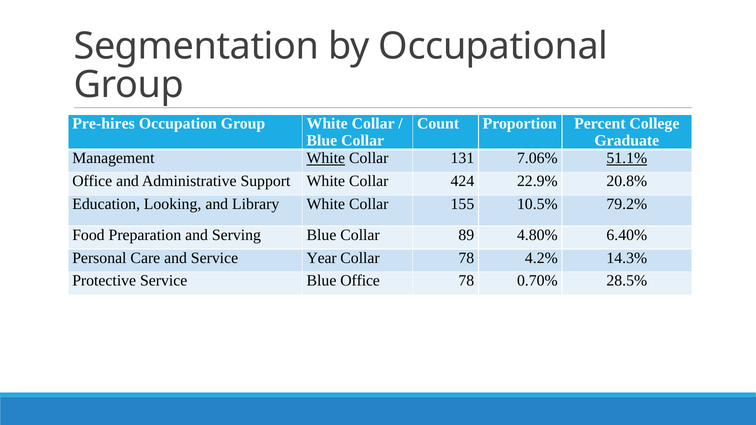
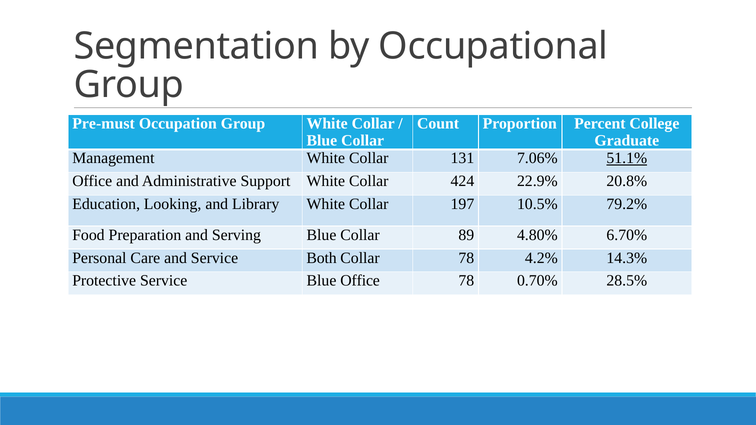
Pre-hires: Pre-hires -> Pre-must (104, 123)
White underline: present -> none (326, 158)
155: 155 -> 197 (462, 204)
6.40%: 6.40% -> 6.70% (627, 235)
Year: Year -> Both (322, 258)
